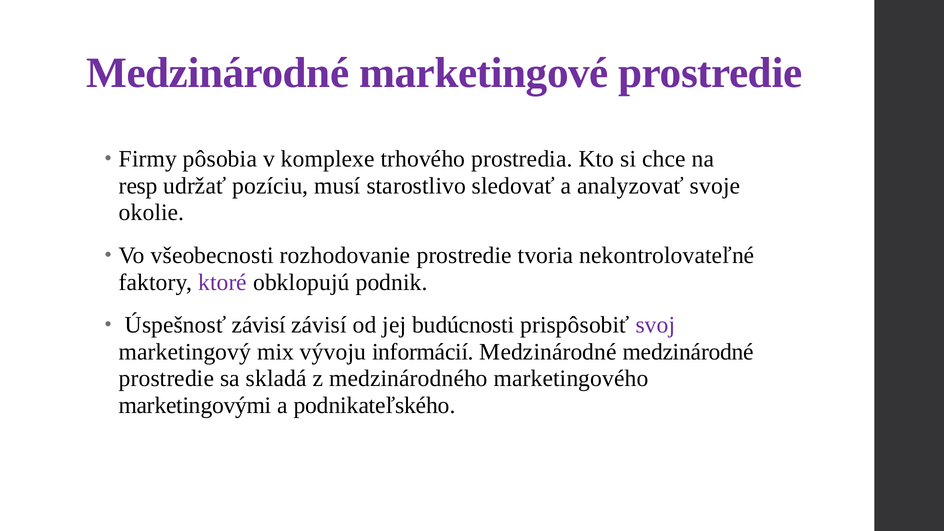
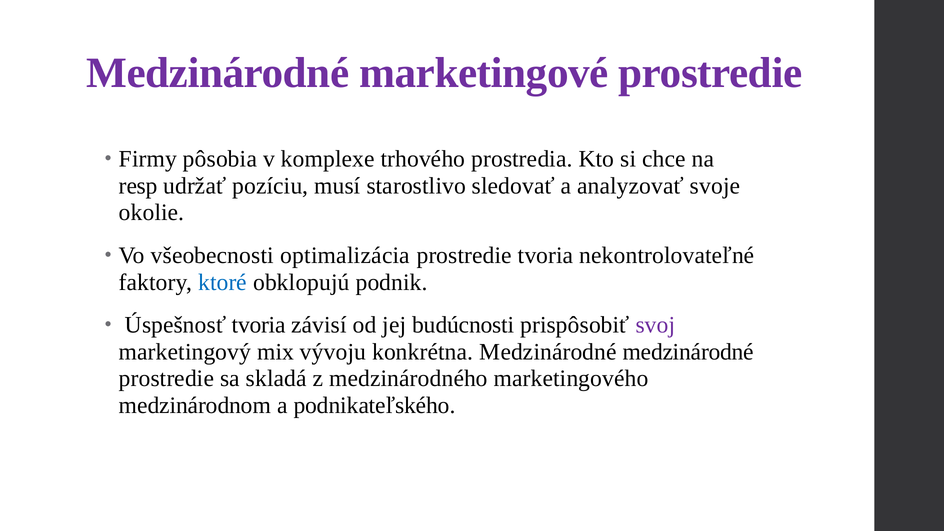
rozhodovanie: rozhodovanie -> optimalizácia (345, 255)
ktoré colour: purple -> blue (223, 282)
Úspešnosť závisí: závisí -> tvoria (259, 325)
informácií: informácií -> konkrétna (423, 352)
marketingovými: marketingovými -> medzinárodnom (195, 406)
